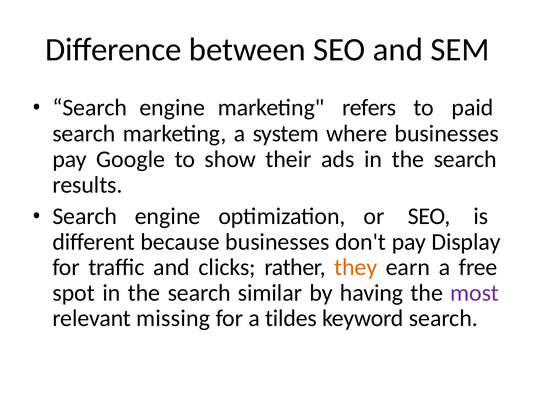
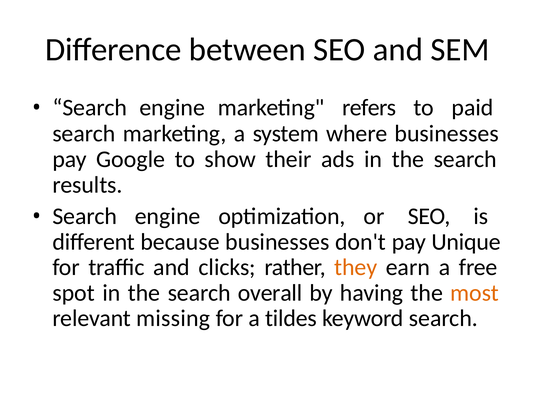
Display: Display -> Unique (466, 242)
similar: similar -> overall (270, 293)
most colour: purple -> orange (475, 293)
